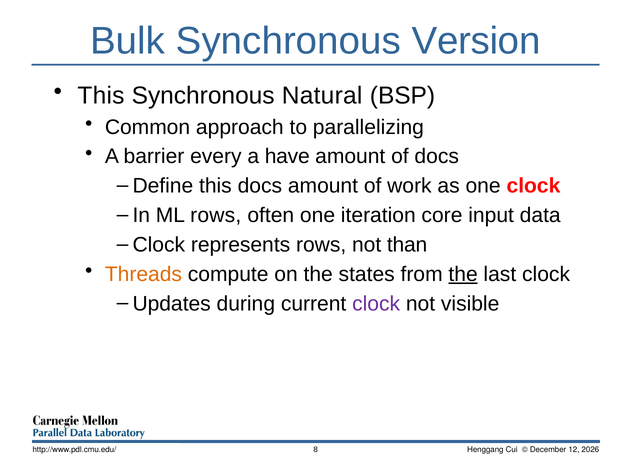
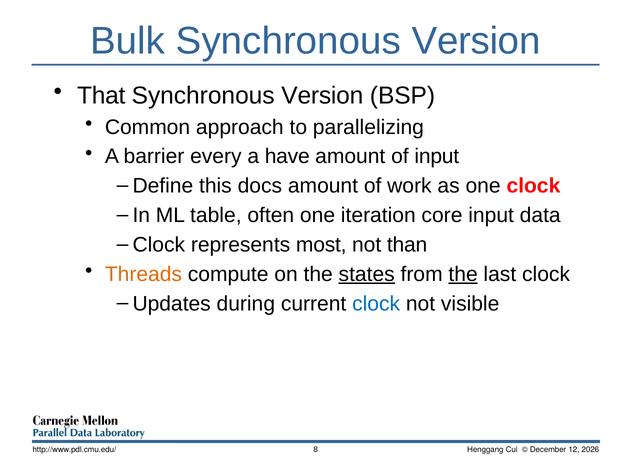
This: This -> That (101, 96)
Natural: Natural -> Version (322, 96)
of docs: docs -> input (437, 157)
ML rows: rows -> table (216, 215)
represents rows: rows -> most (321, 245)
states underline: none -> present (367, 274)
clock colour: purple -> blue (376, 304)
